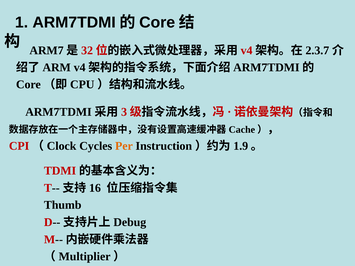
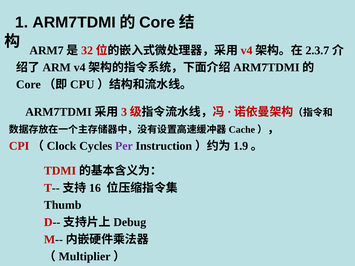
Per colour: orange -> purple (124, 146)
